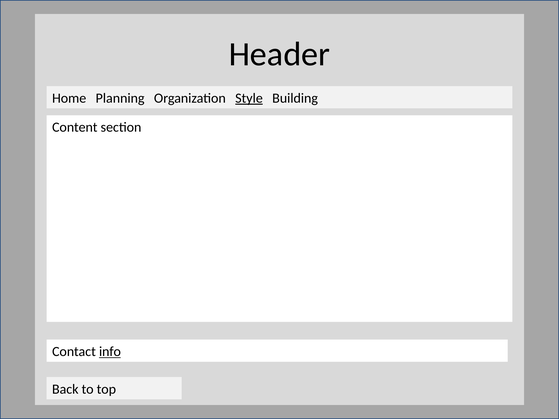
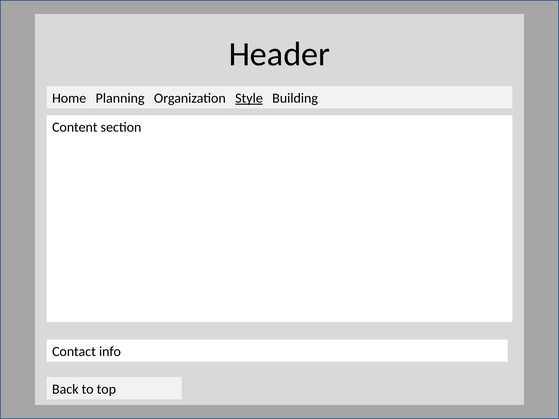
info underline: present -> none (110, 352)
